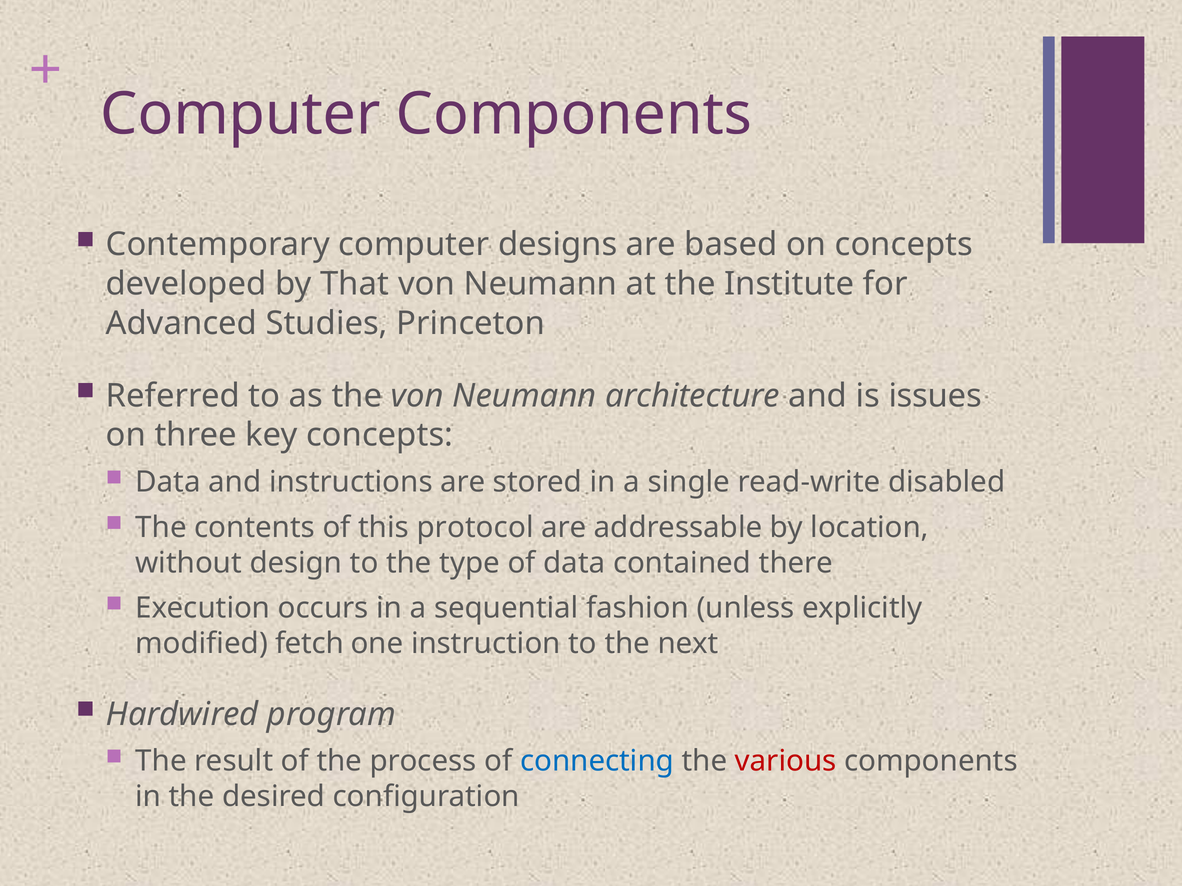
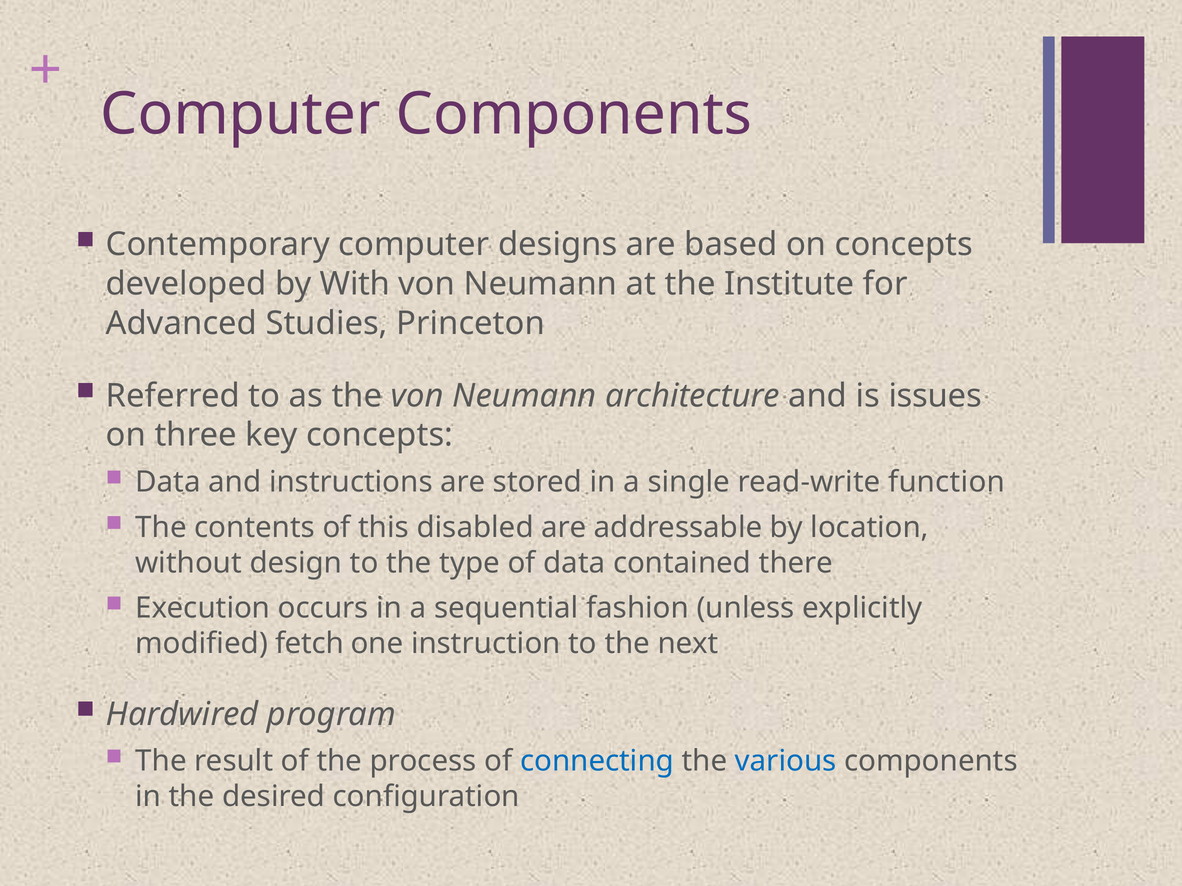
That: That -> With (355, 284)
disabled: disabled -> function (947, 482)
protocol: protocol -> disabled (475, 528)
various colour: red -> blue (786, 762)
